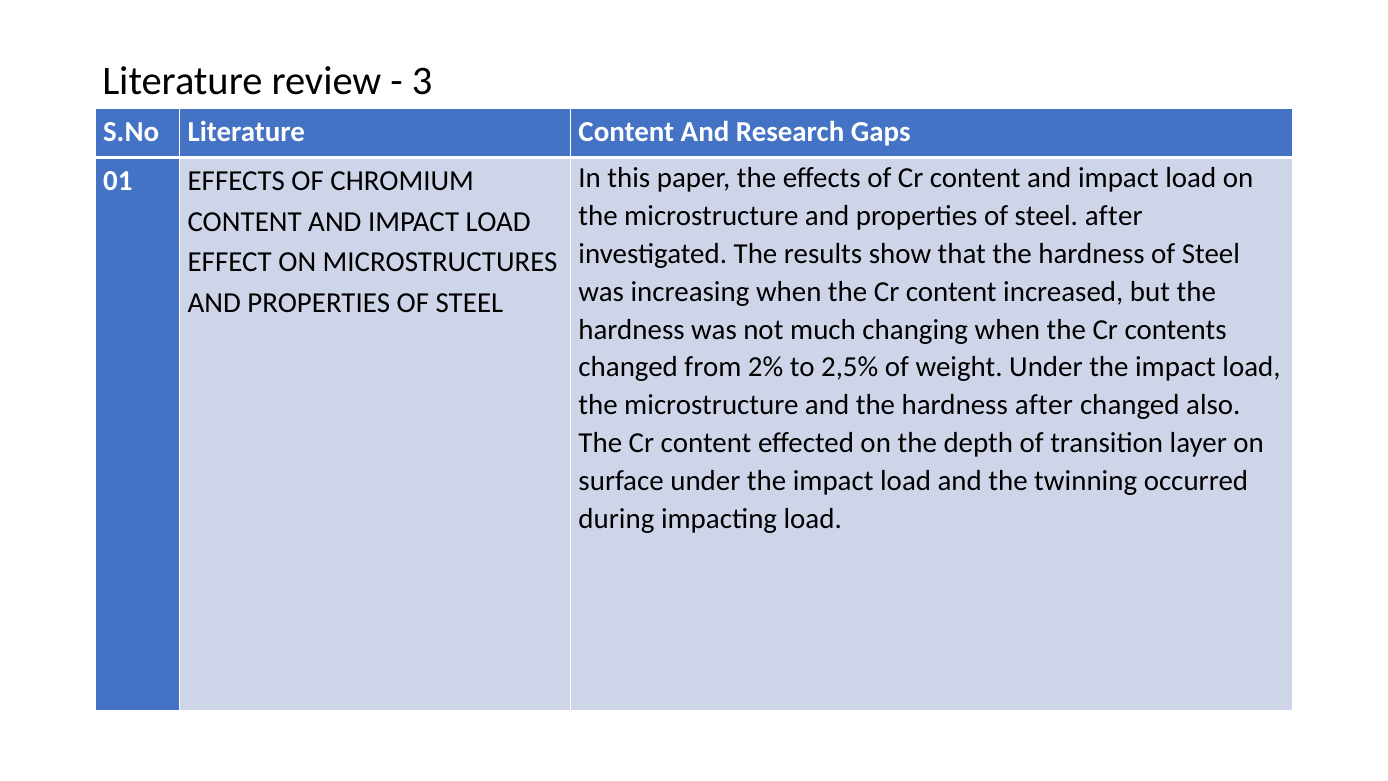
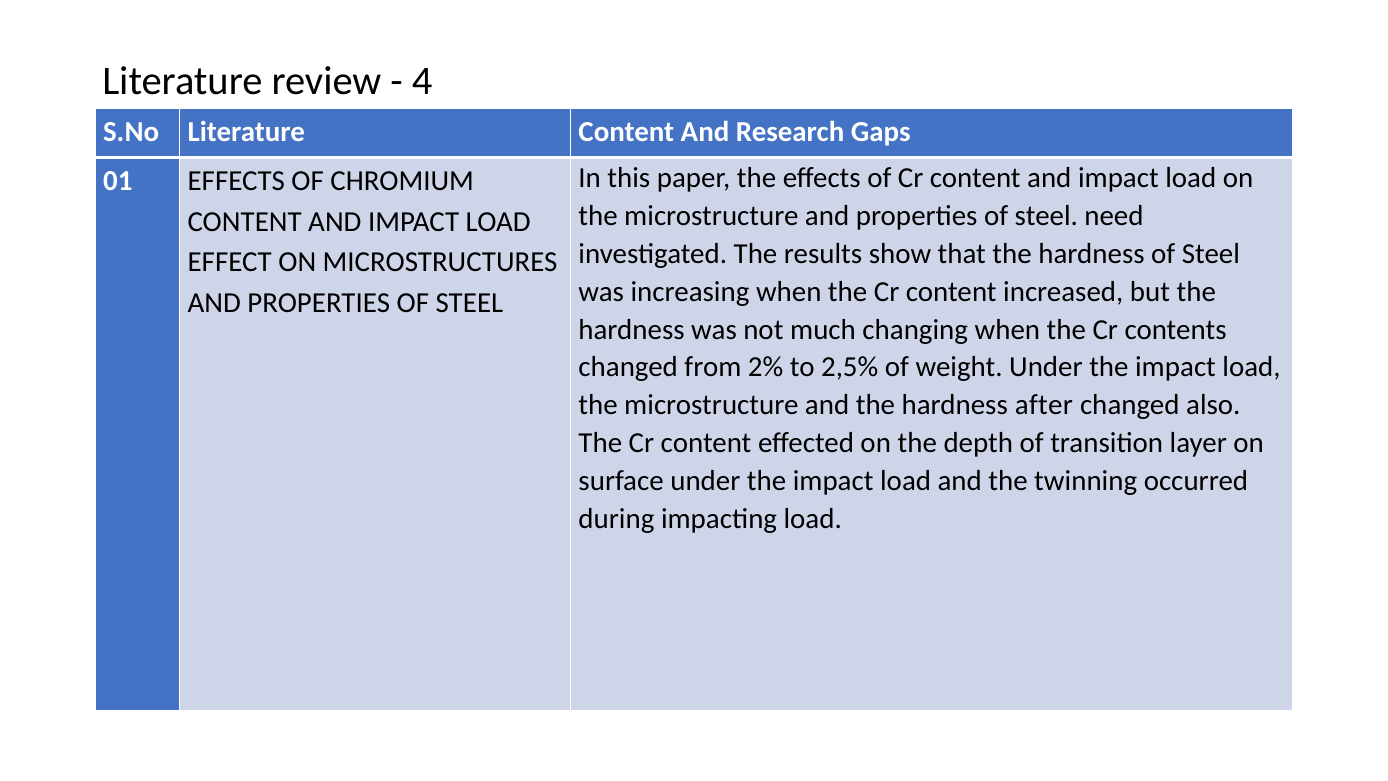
3: 3 -> 4 (422, 81)
steel after: after -> need (1114, 216)
